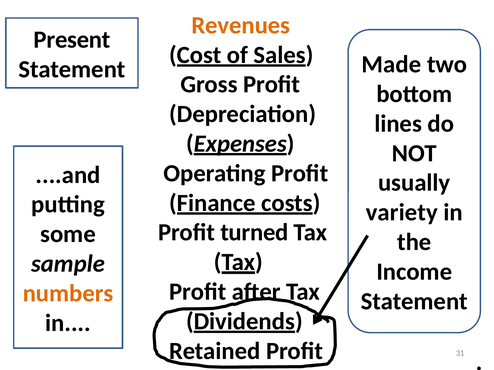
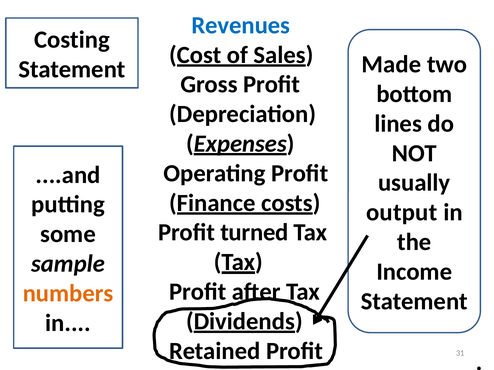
Revenues colour: orange -> blue (241, 25)
Present: Present -> Costing (72, 40)
variety: variety -> output (402, 213)
